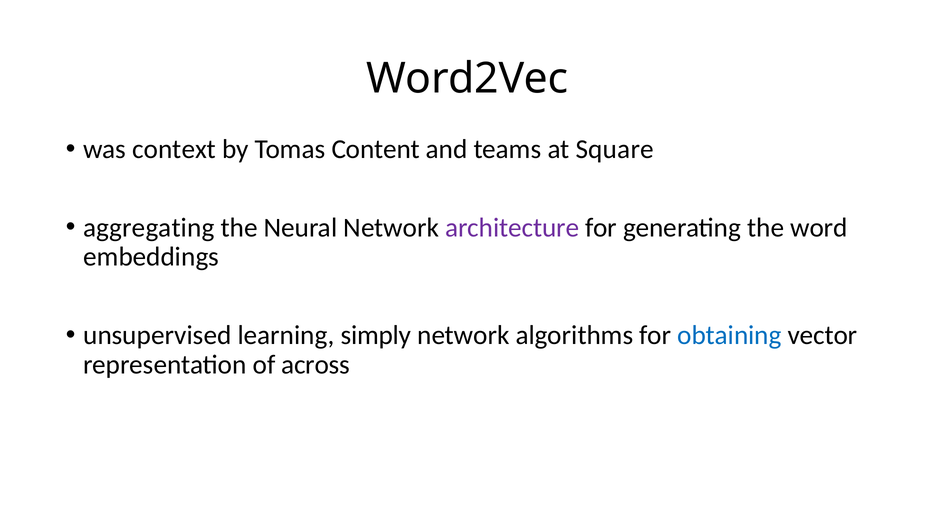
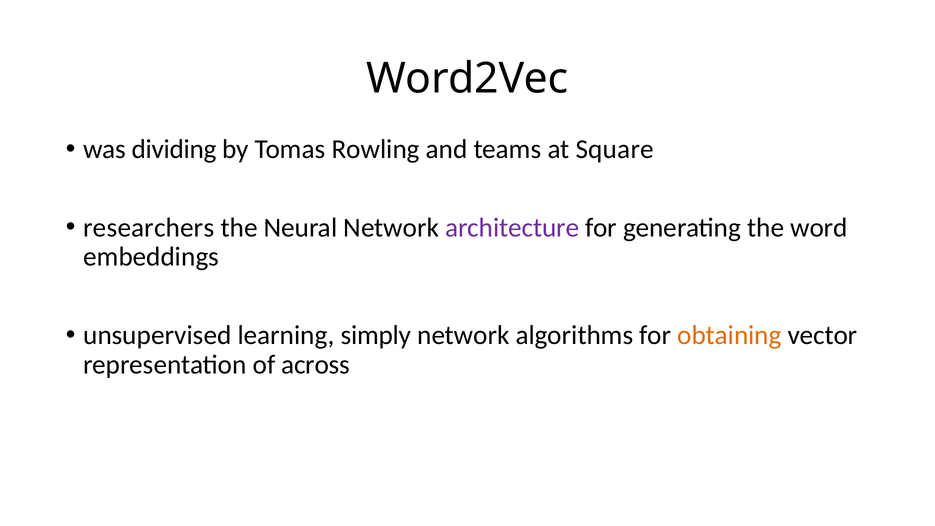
context: context -> dividing (174, 149)
Content: Content -> Rowling (376, 149)
aggregating: aggregating -> researchers (149, 227)
obtaining colour: blue -> orange (729, 335)
